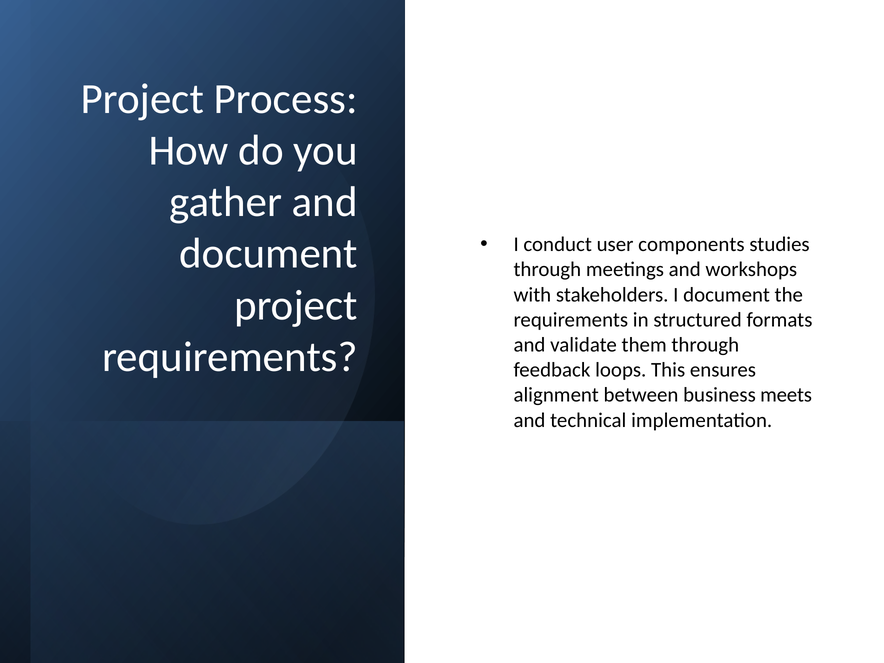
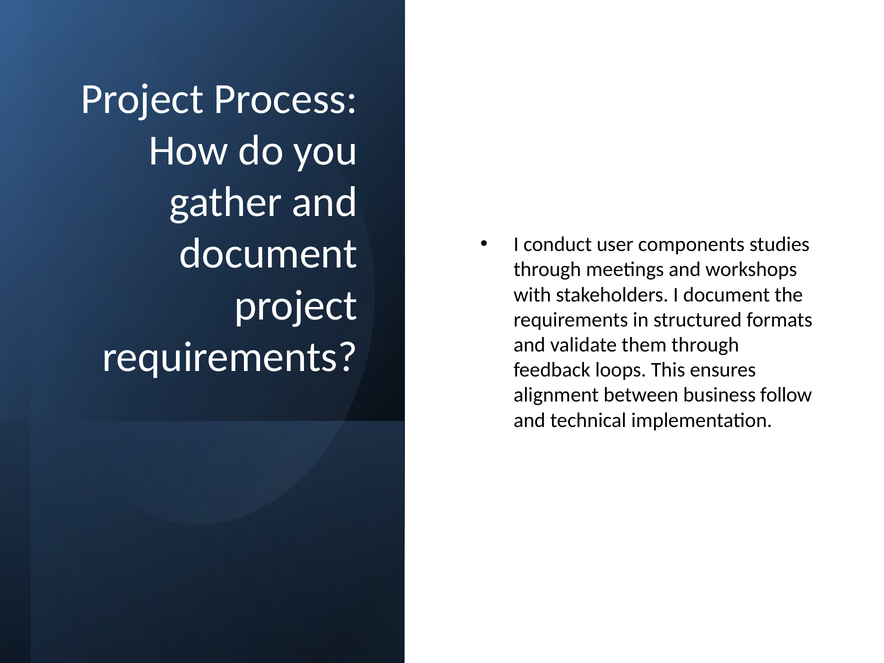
meets: meets -> follow (786, 395)
